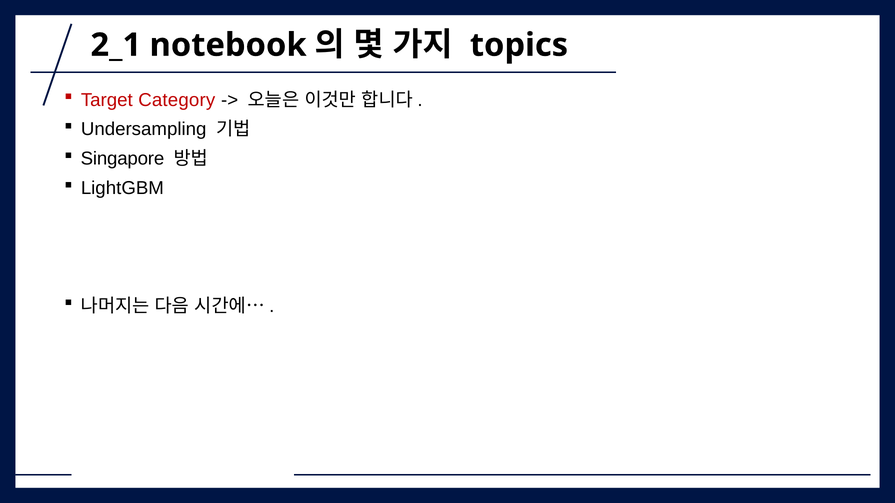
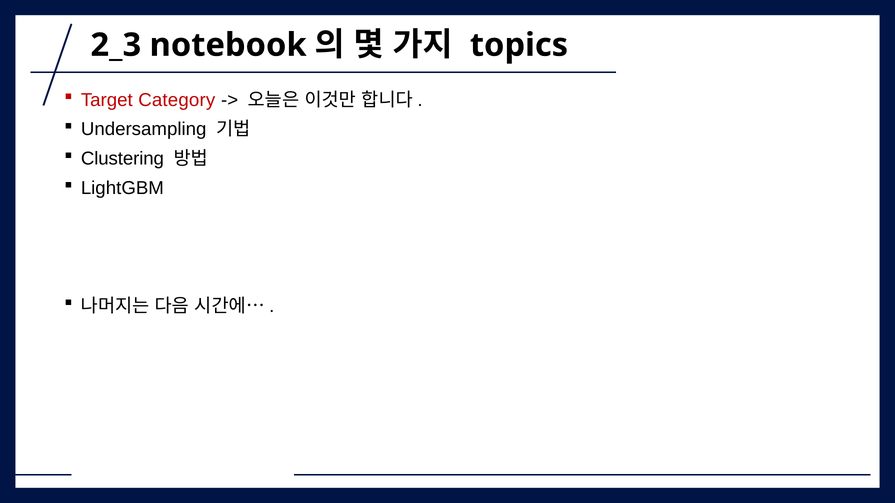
2_1: 2_1 -> 2_3 (116, 45)
Singapore: Singapore -> Clustering (122, 159)
